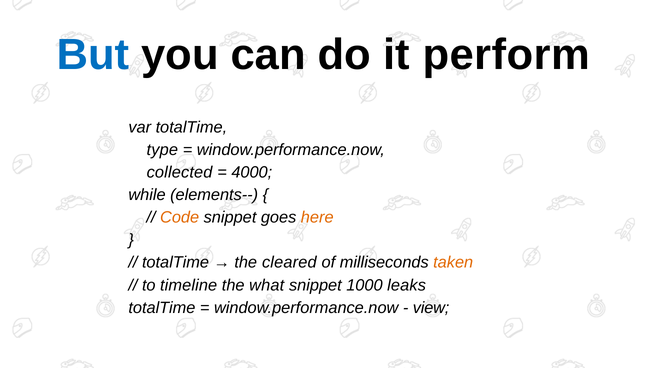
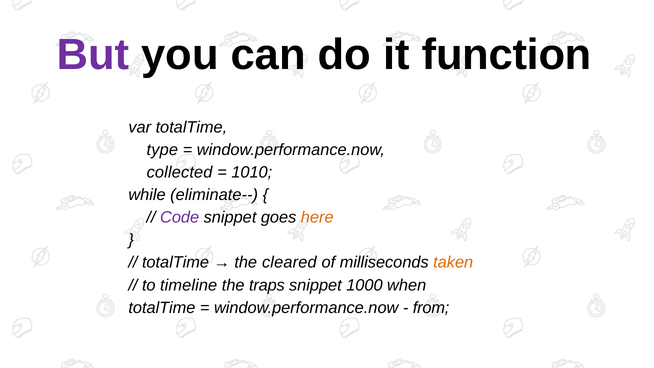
But colour: blue -> purple (93, 55)
perform: perform -> function (507, 55)
4000: 4000 -> 1010 (252, 172)
elements--: elements-- -> eliminate-- (214, 195)
Code colour: orange -> purple (180, 217)
what: what -> traps (267, 285)
leaks: leaks -> when (407, 285)
view: view -> from (431, 308)
